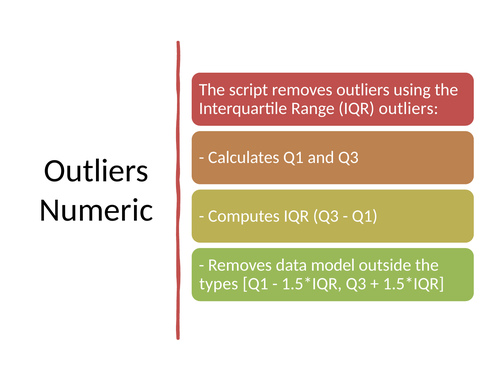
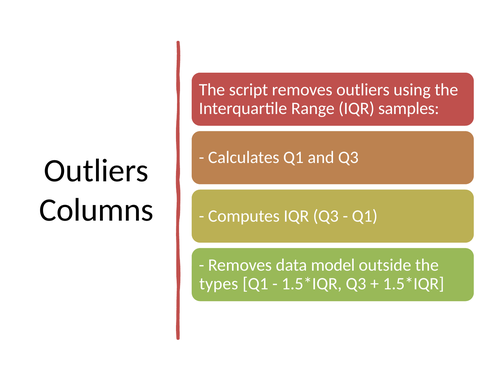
IQR outliers: outliers -> samples (409, 108)
Numeric: Numeric -> Columns (96, 210)
